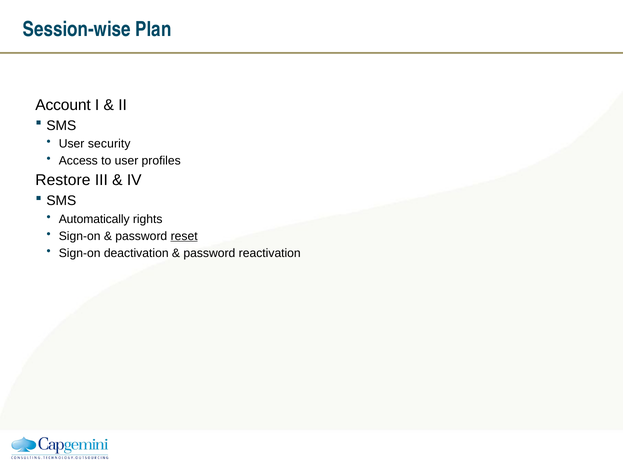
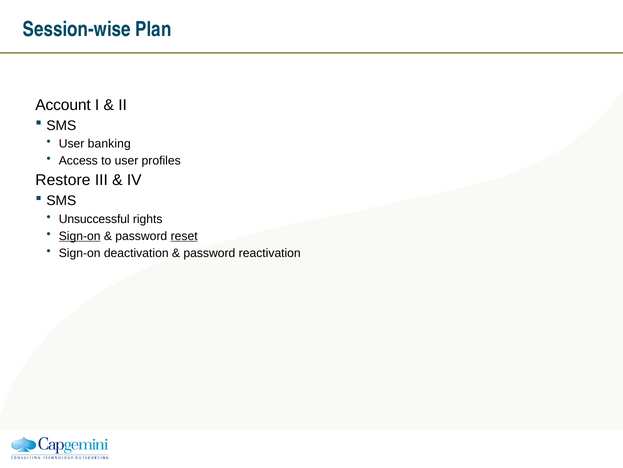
security: security -> banking (109, 144)
Automatically: Automatically -> Unsuccessful (94, 219)
Sign-on underline: none -> present (80, 236)
